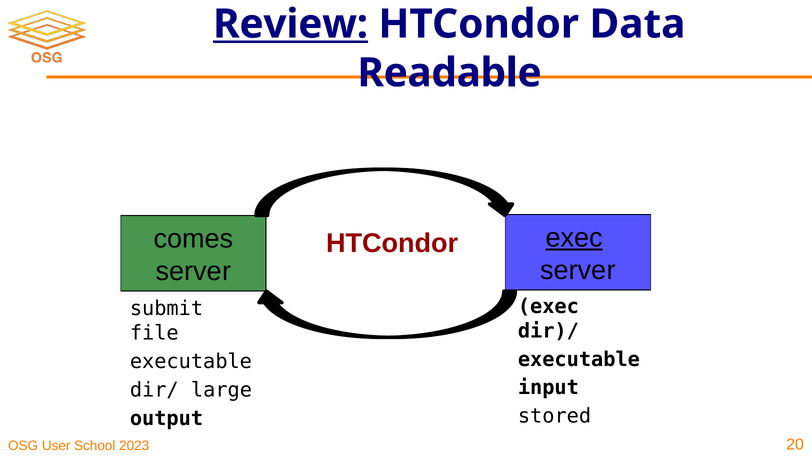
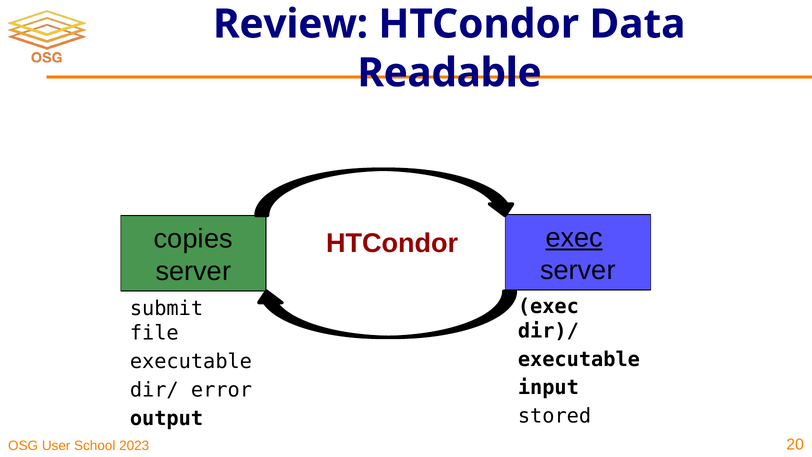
Review underline: present -> none (291, 24)
comes: comes -> copies (193, 239)
large: large -> error (221, 390)
